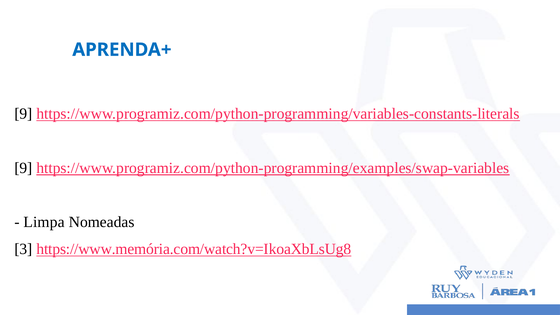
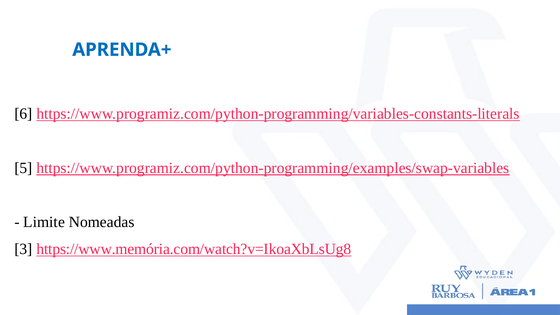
9: 9 -> 6 (23, 114)
9: 9 -> 5 (23, 168)
Limpa: Limpa -> Limite (44, 222)
